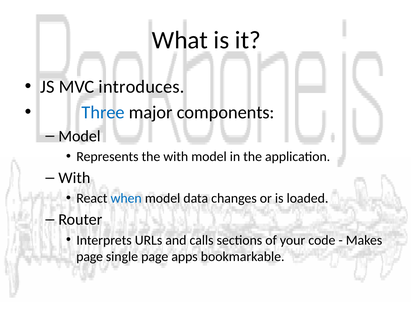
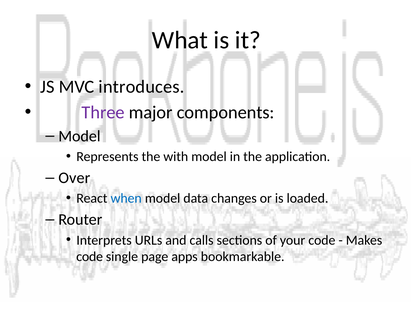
Three colour: blue -> purple (103, 112)
With: With -> Over (74, 178)
page: page -> code (90, 257)
